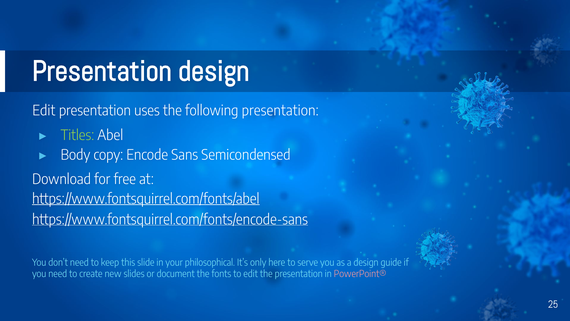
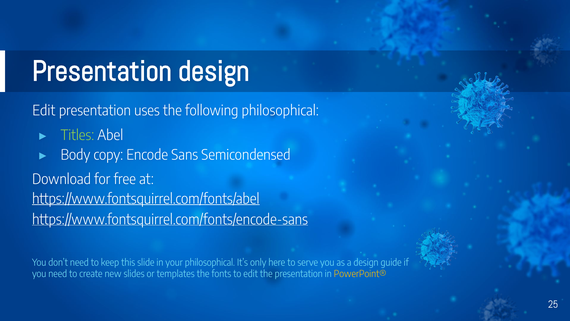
following presentation: presentation -> philosophical (280, 111)
document: document -> templates (176, 274)
PowerPoint® colour: pink -> yellow (360, 274)
